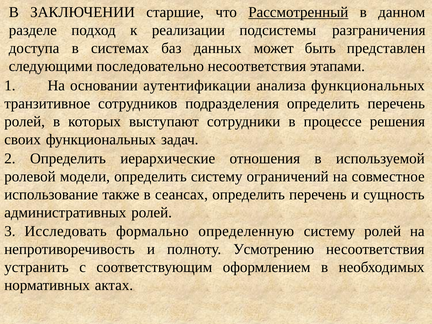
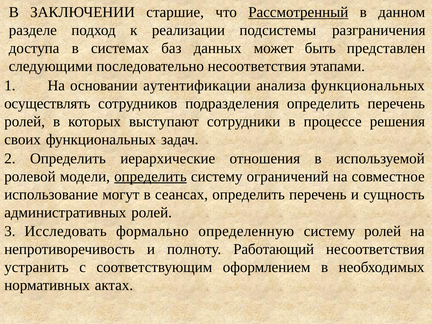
транзитивное: транзитивное -> осуществлять (47, 104)
определить underline: none -> present (150, 176)
также: также -> могут (121, 194)
Усмотрению: Усмотрению -> Работающий (274, 249)
